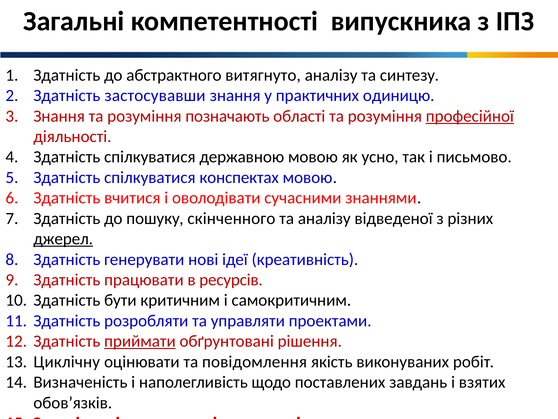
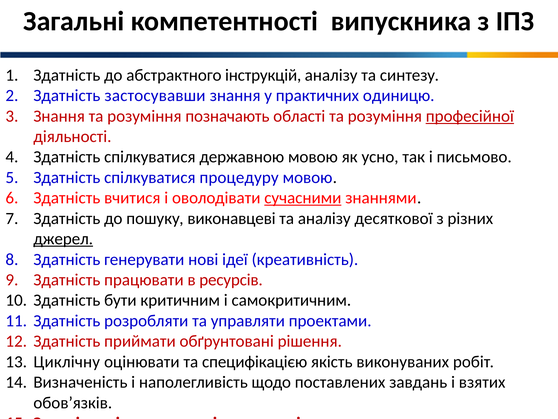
витягнуто: витягнуто -> інструкцій (263, 75)
конспектах: конспектах -> процедуру (239, 177)
сучасними underline: none -> present (303, 198)
скінченного: скінченного -> виконавцеві (232, 218)
відведеної: відведеної -> десяткової (394, 218)
приймати underline: present -> none (140, 341)
повідомлення: повідомлення -> специфікацією (255, 361)
